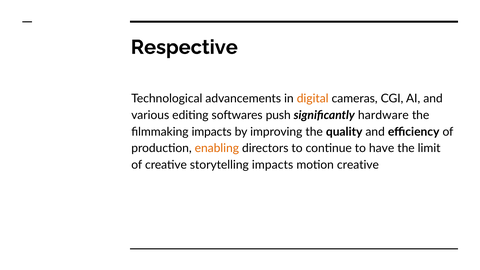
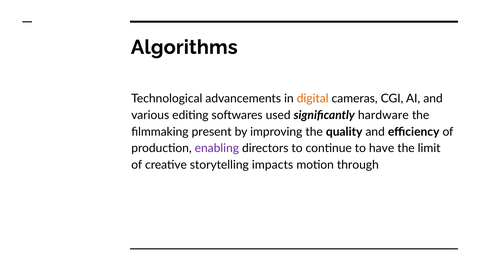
Respective: Respective -> Algorithms (184, 47)
push: push -> used (278, 115)
filmmaking impacts: impacts -> present (212, 132)
enabling colour: orange -> purple (217, 148)
motion creative: creative -> through (358, 165)
